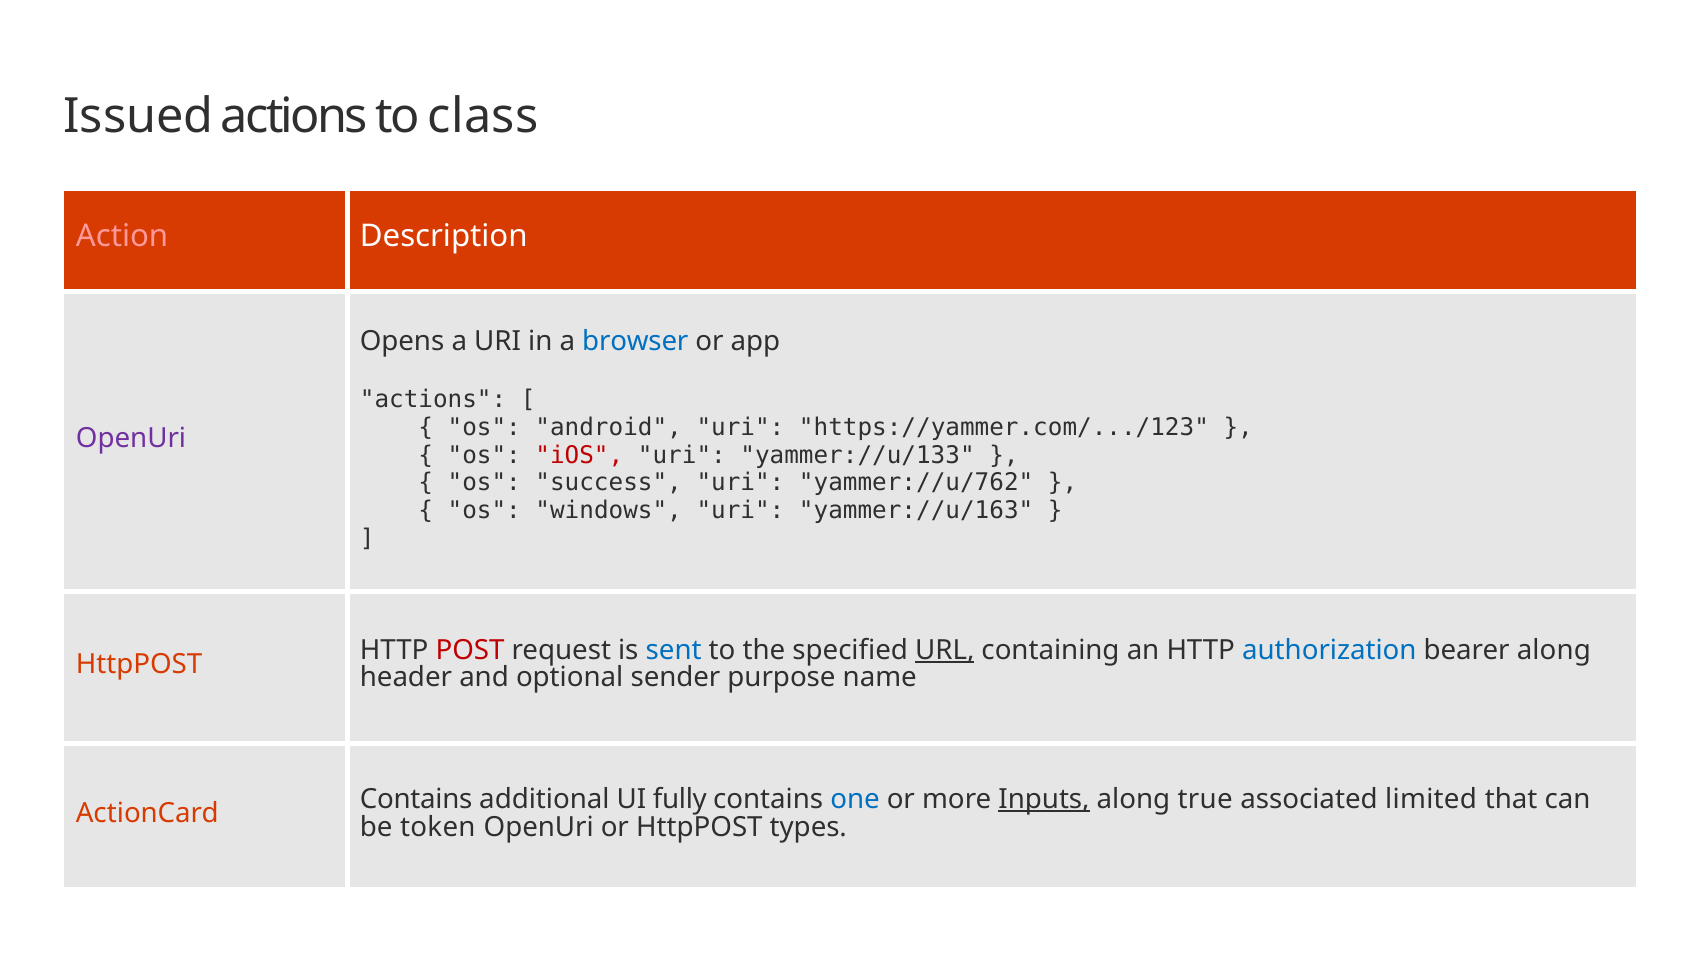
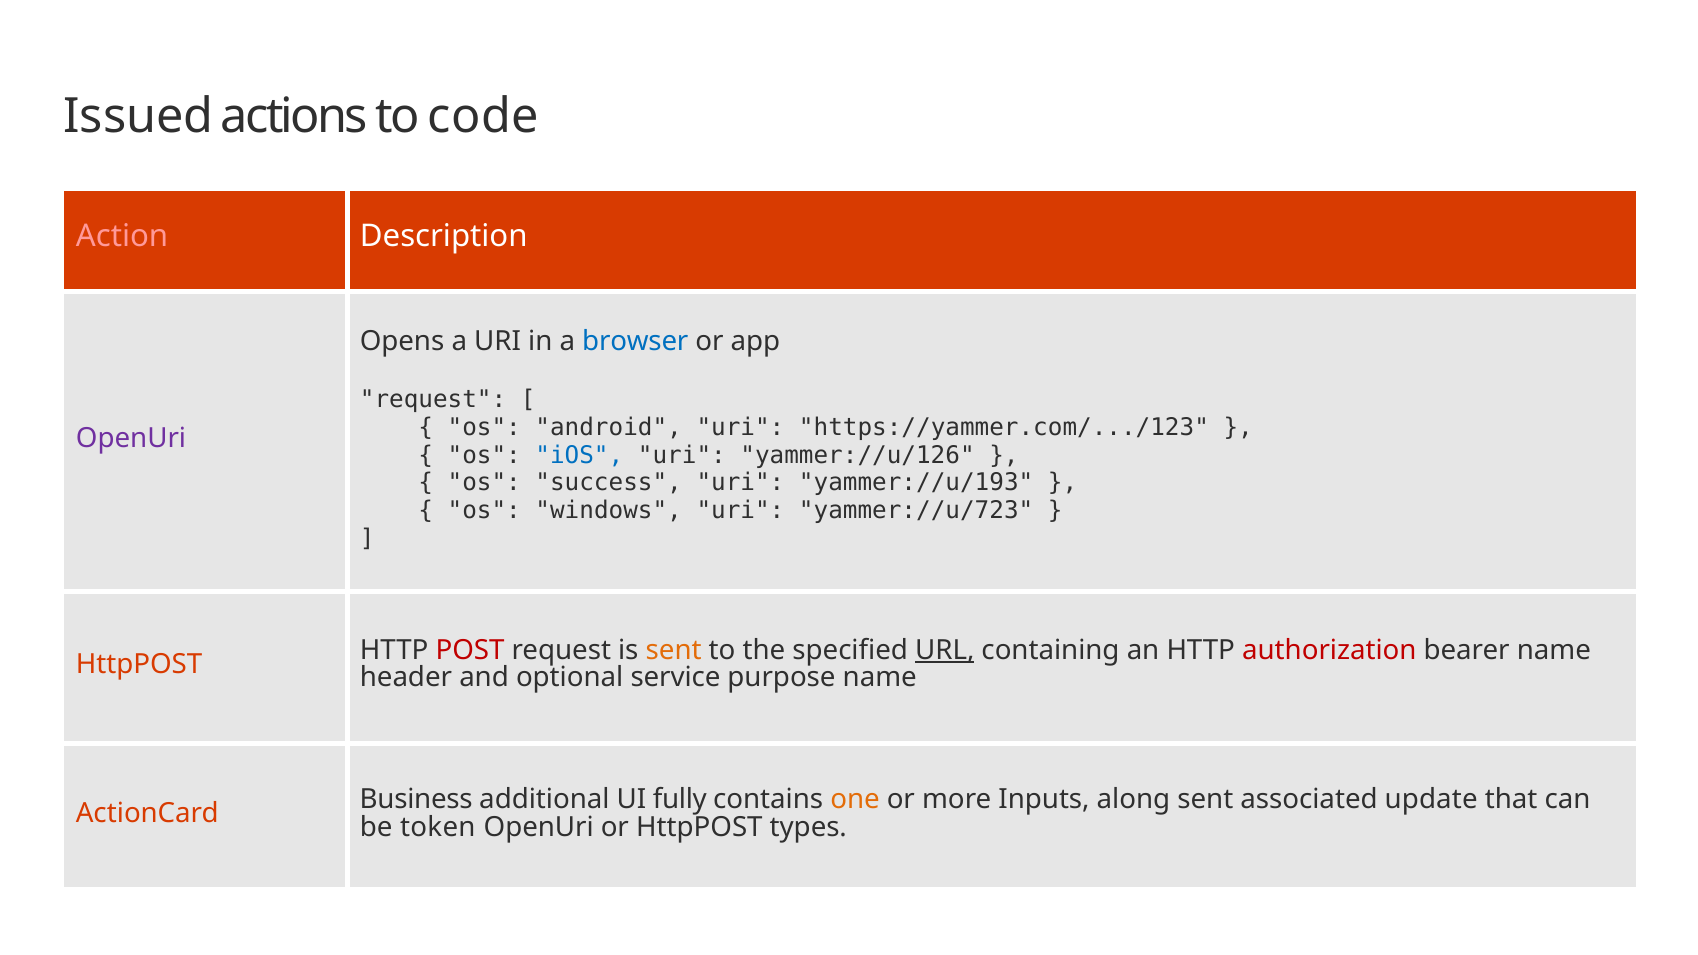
class: class -> code (483, 116)
actions: actions -> request (433, 400)
iOS colour: red -> blue (579, 455)
yammer://u/133: yammer://u/133 -> yammer://u/126 (858, 455)
yammer://u/762: yammer://u/762 -> yammer://u/193 (916, 483)
yammer://u/163: yammer://u/163 -> yammer://u/723 (916, 511)
sent colour: blue -> orange (674, 650)
authorization colour: blue -> red (1329, 650)
bearer along: along -> name (1554, 650)
sender: sender -> service (675, 678)
Contains: Contains -> Business (416, 799)
one colour: blue -> orange (855, 799)
Inputs underline: present -> none (1044, 799)
along true: true -> sent (1205, 799)
limited: limited -> update (1431, 799)
